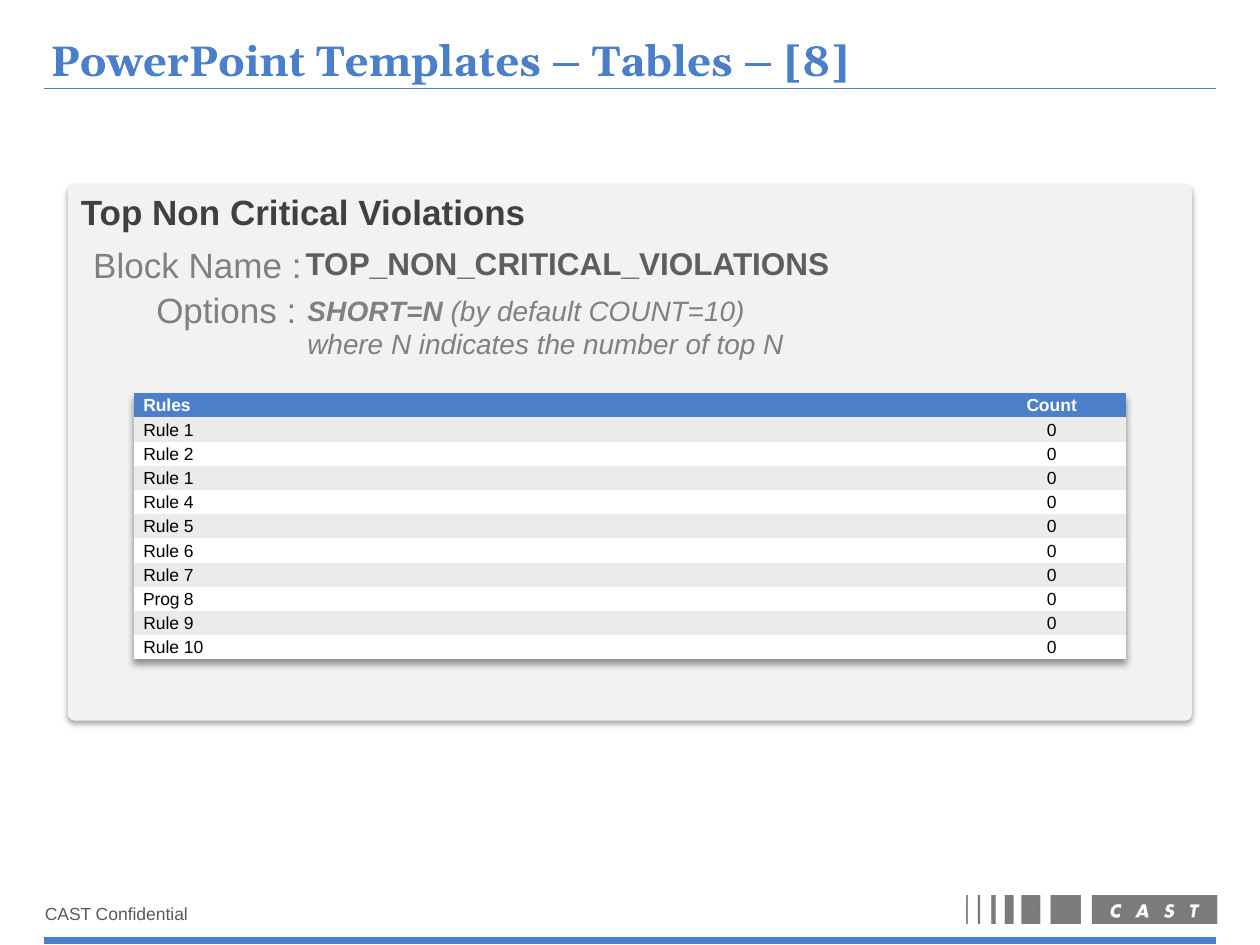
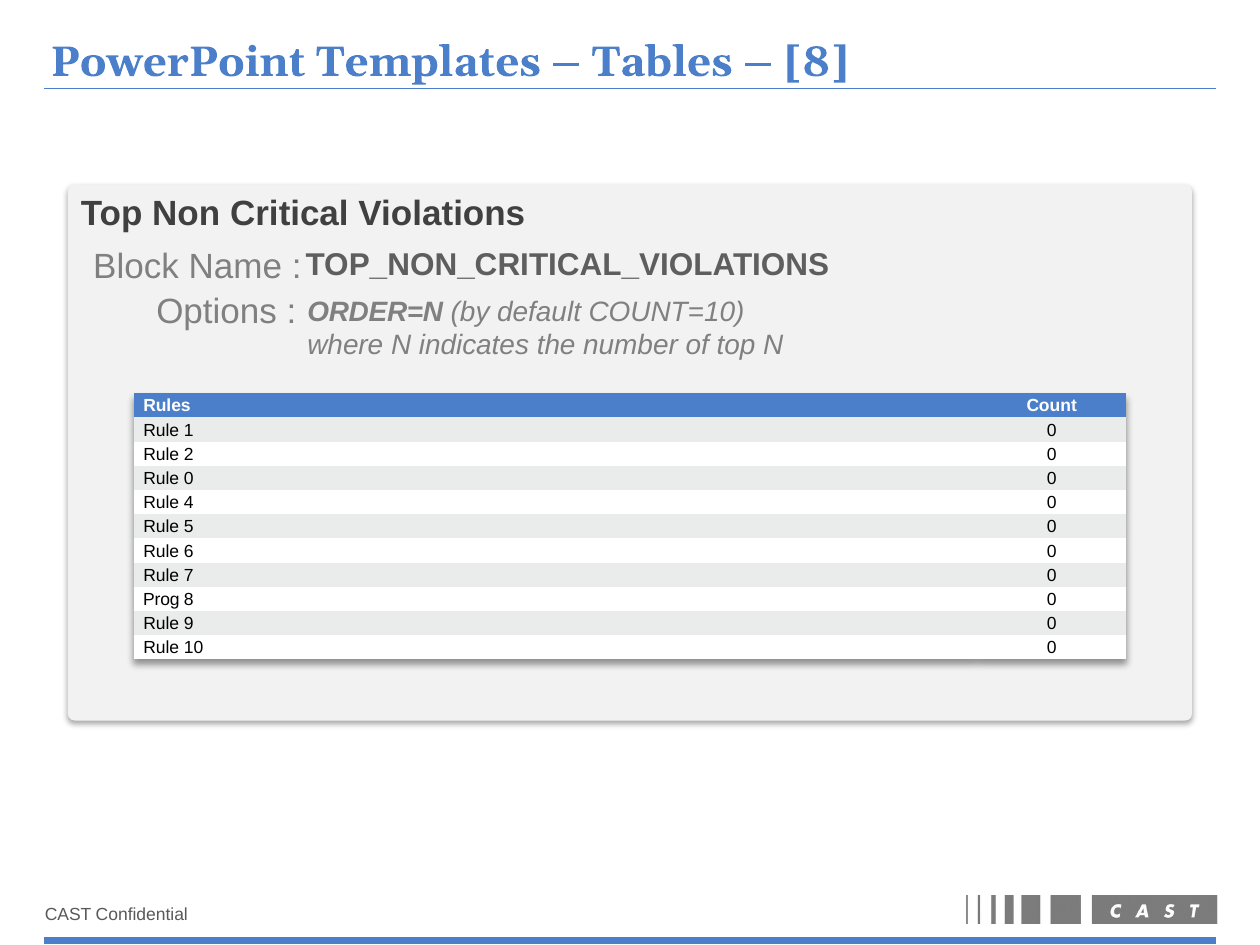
SHORT=N: SHORT=N -> ORDER=N (375, 312)
1: 1 -> 0 (189, 479)
